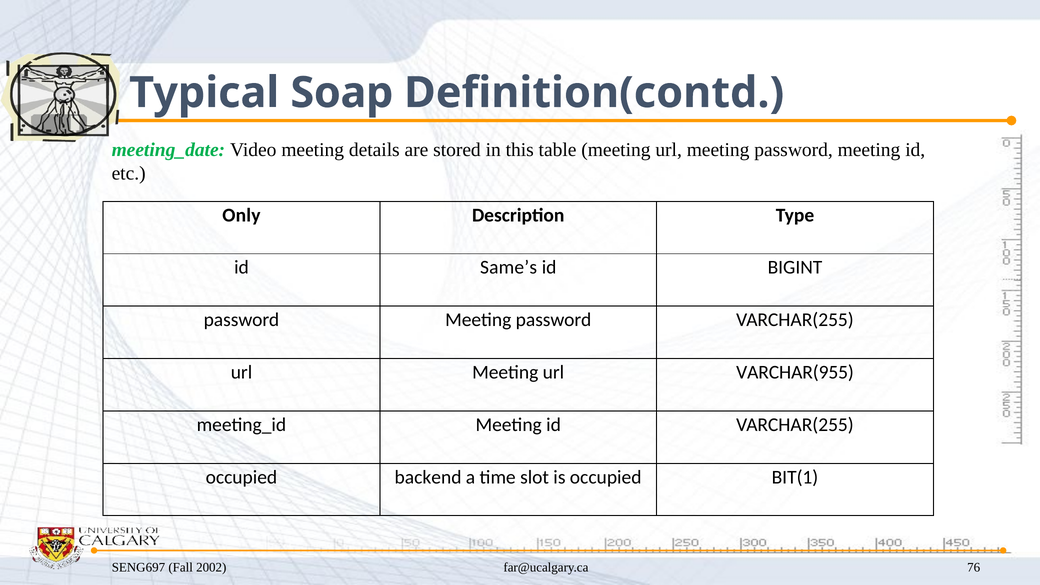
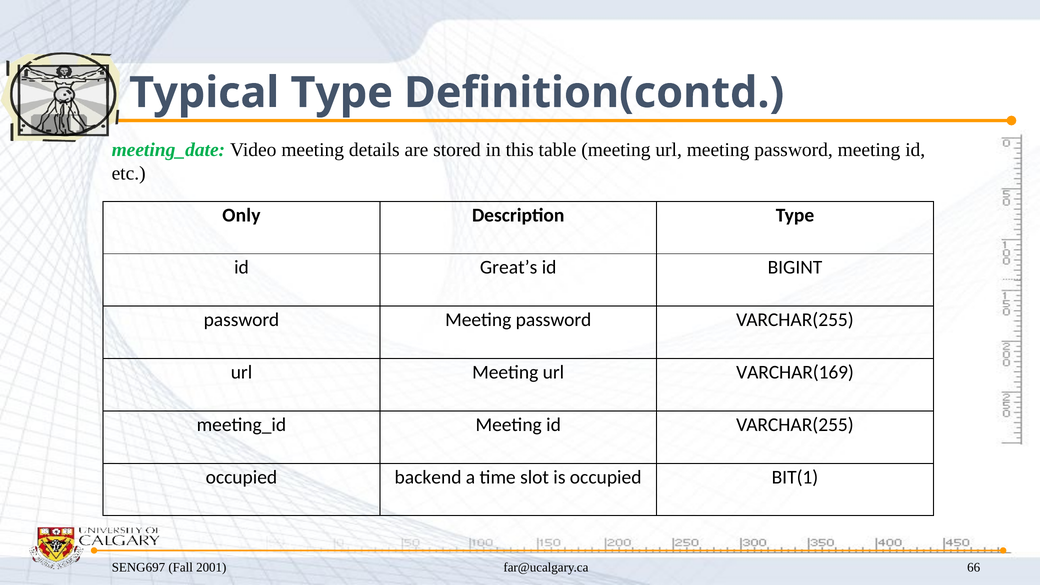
Typical Soap: Soap -> Type (342, 93)
Same’s: Same’s -> Great’s (509, 268)
VARCHAR(955: VARCHAR(955 -> VARCHAR(169 (795, 372)
2002: 2002 -> 2001 (211, 568)
76: 76 -> 66 (974, 568)
